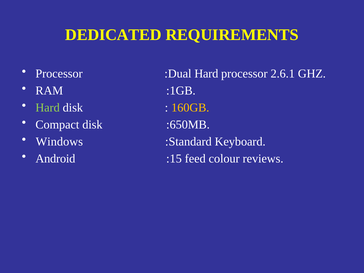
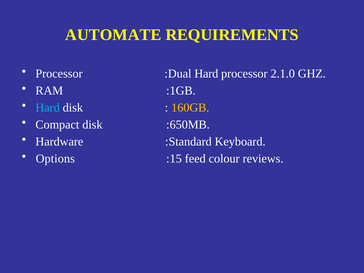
DEDICATED: DEDICATED -> AUTOMATE (113, 35)
2.6.1: 2.6.1 -> 2.1.0 (283, 74)
Hard colour: light green -> light blue (48, 108)
Windows: Windows -> Hardware (59, 142)
Android: Android -> Options (55, 159)
